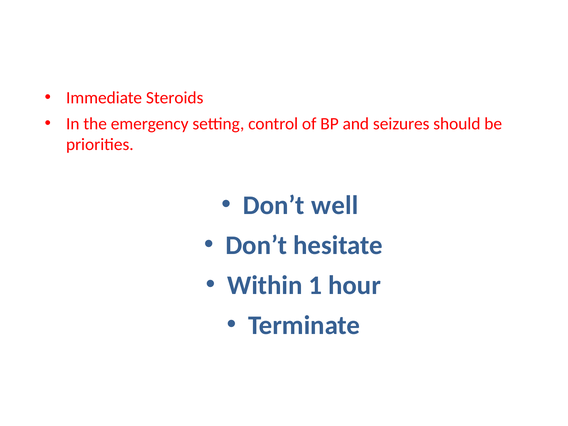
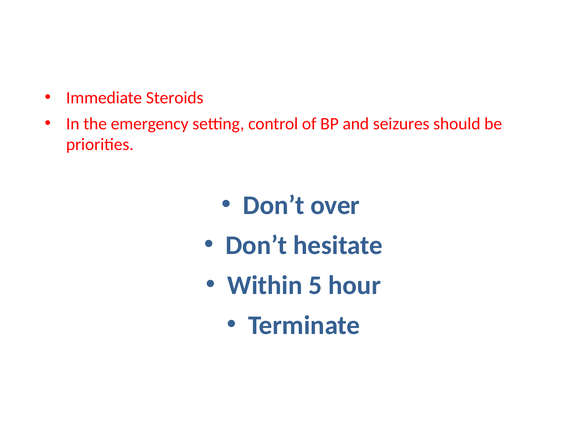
well: well -> over (335, 205)
1: 1 -> 5 (315, 285)
